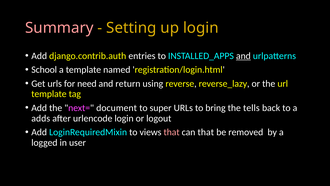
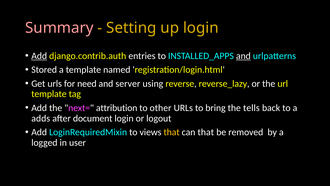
Add underline: none -> present (39, 56)
School: School -> Stored (44, 70)
return: return -> server (128, 83)
document: document -> attribution (117, 108)
super: super -> other (161, 108)
urlencode: urlencode -> document (93, 118)
that colour: pink -> yellow (172, 132)
